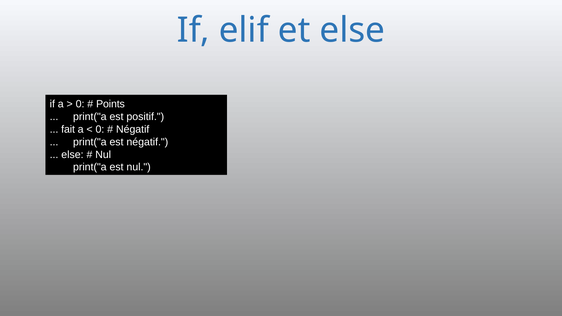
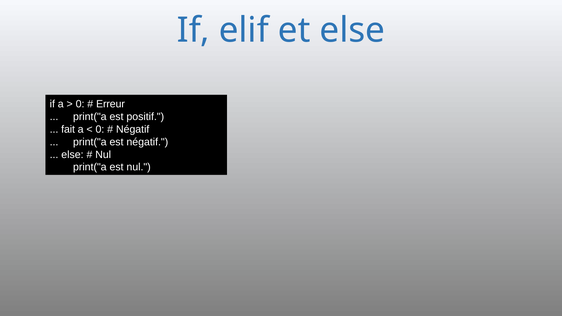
Points: Points -> Erreur (110, 104)
